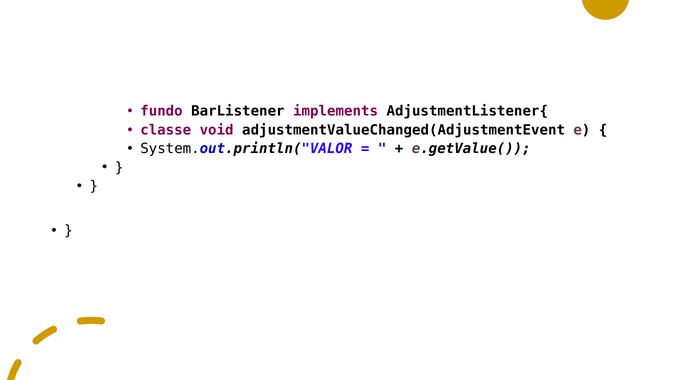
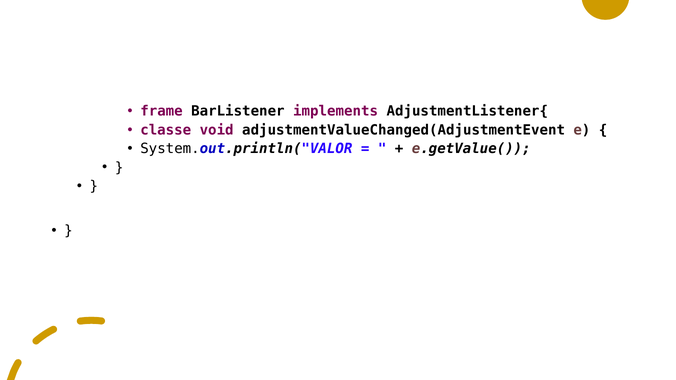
fundo: fundo -> frame (161, 111)
